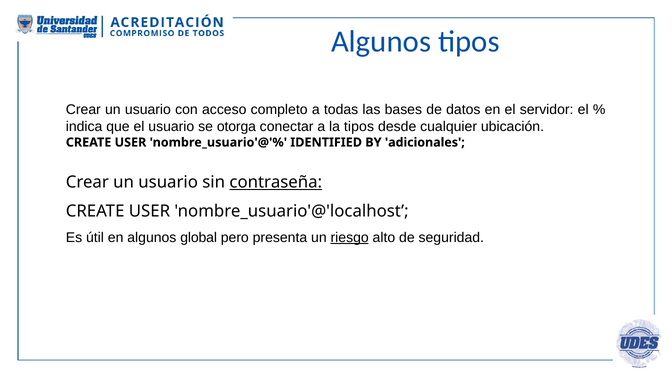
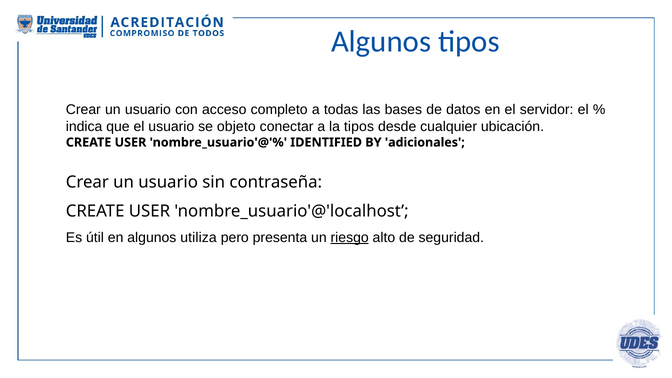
otorga: otorga -> objeto (236, 127)
contraseña underline: present -> none (276, 182)
global: global -> utiliza (199, 238)
